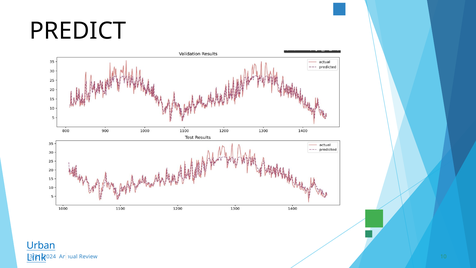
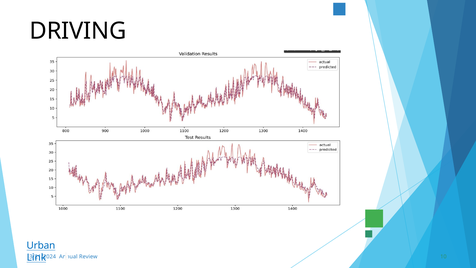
PREDICT: PREDICT -> DRIVING (78, 31)
